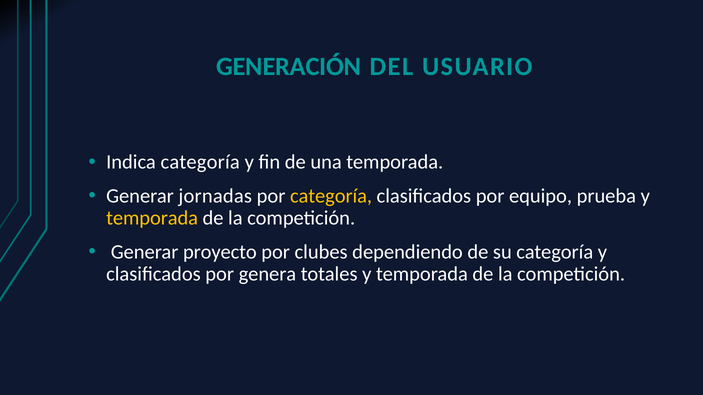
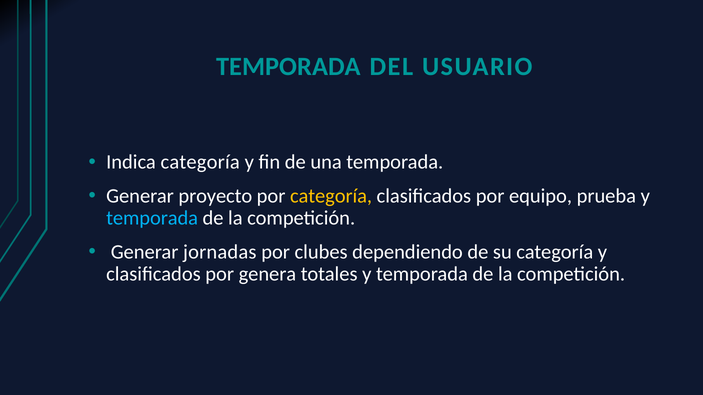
GENERACIÓN: GENERACIÓN -> TEMPORADA (288, 66)
jornadas: jornadas -> proyecto (215, 196)
temporada colour: yellow -> light blue (152, 218)
proyecto: proyecto -> jornadas (220, 252)
